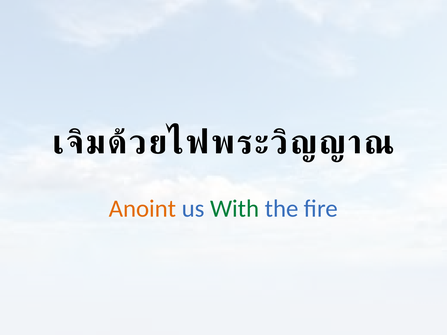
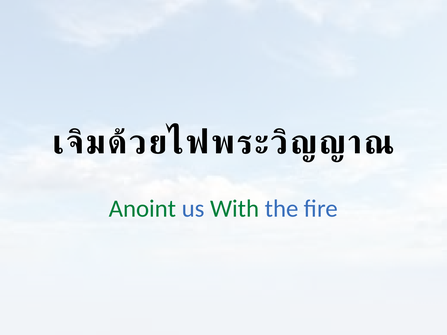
Anoint colour: orange -> green (143, 209)
